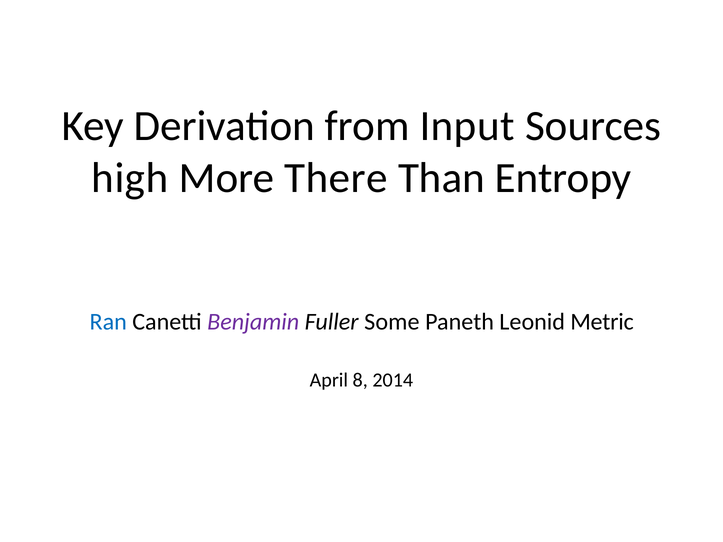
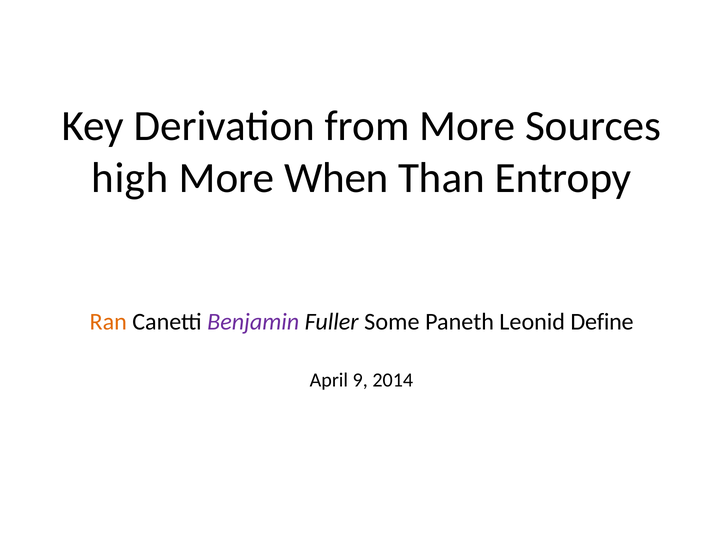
from Input: Input -> More (467, 126)
There: There -> When (336, 178)
Ran colour: blue -> orange (108, 322)
Metric: Metric -> Define (602, 322)
8: 8 -> 9 (360, 380)
